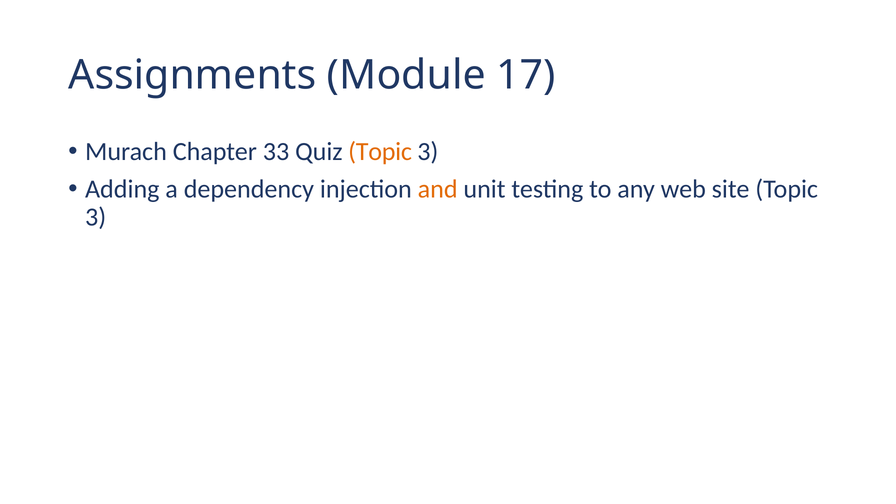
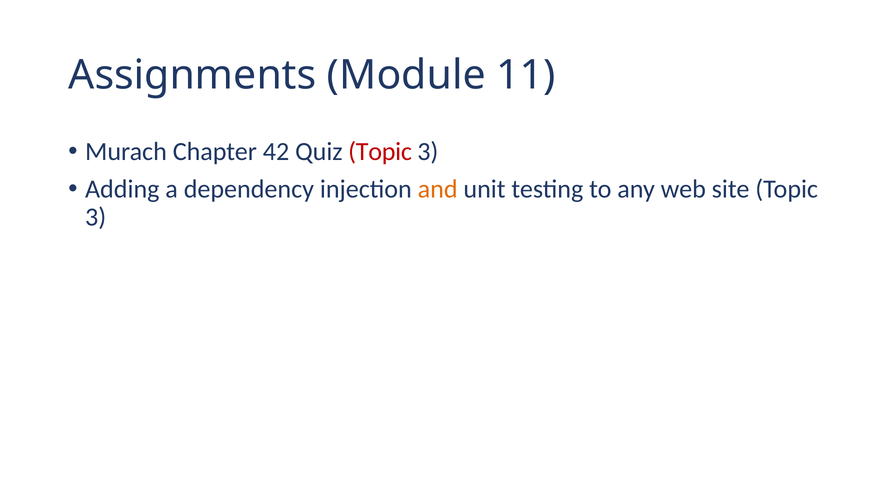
17: 17 -> 11 (526, 75)
33: 33 -> 42 (276, 151)
Topic colour: orange -> red (380, 151)
